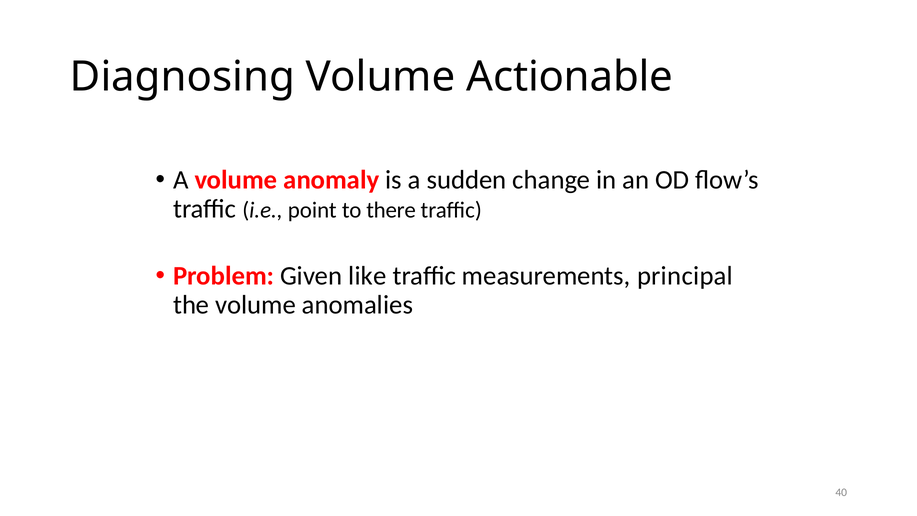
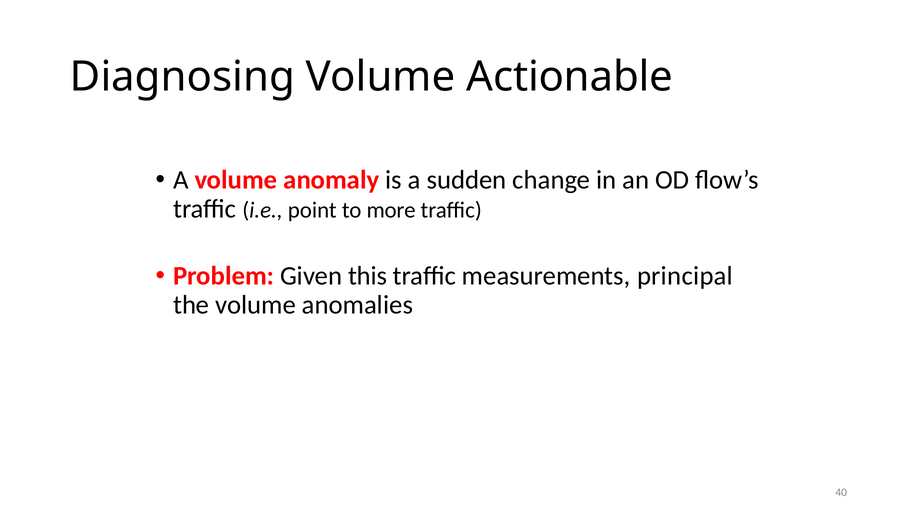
there: there -> more (391, 210)
like: like -> this (368, 276)
